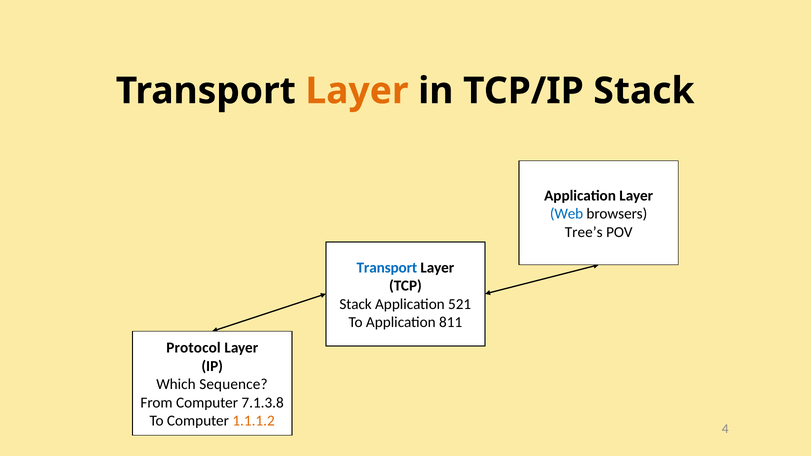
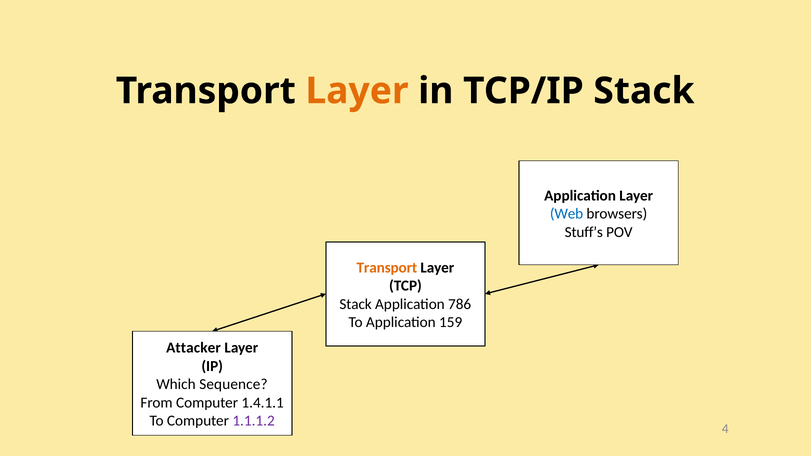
Tree’s: Tree’s -> Stuff’s (584, 232)
Transport colour: blue -> orange (387, 268)
521: 521 -> 786 (460, 304)
811: 811 -> 159 (451, 322)
Protocol: Protocol -> Attacker (194, 348)
7.1.3.8: 7.1.3.8 -> 1.4.1.1 (263, 403)
1.1.1.2 colour: orange -> purple (254, 421)
